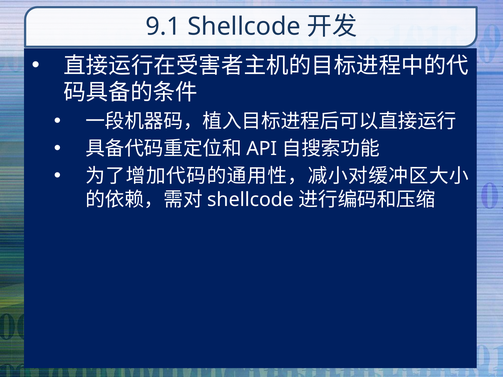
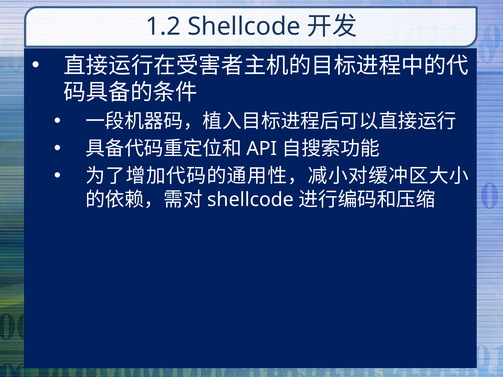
9.1: 9.1 -> 1.2 (163, 27)
